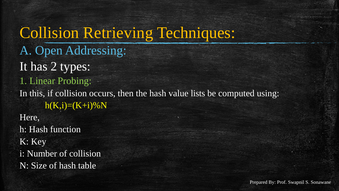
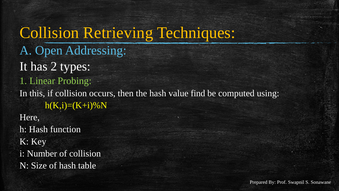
lists: lists -> find (198, 93)
